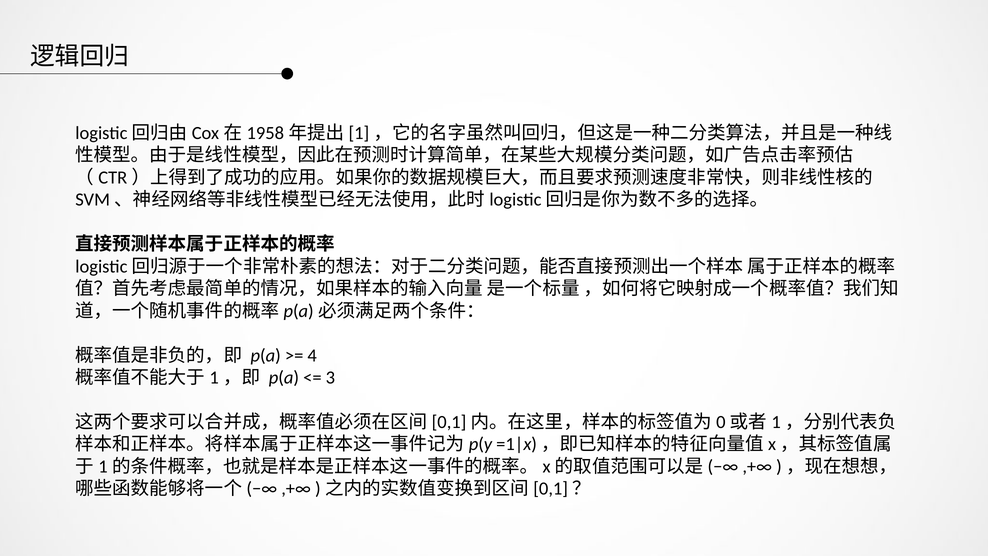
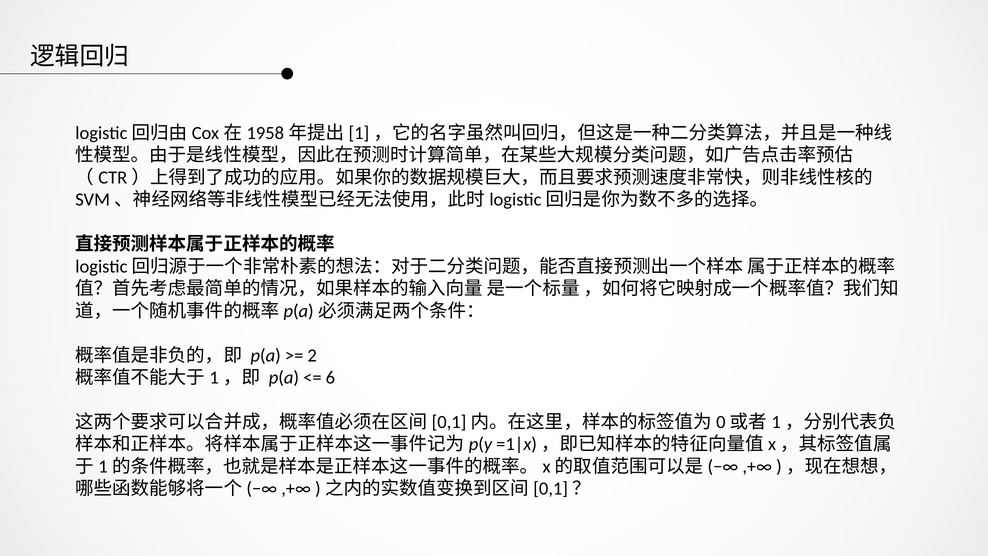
4: 4 -> 2 (312, 355)
3: 3 -> 6 (330, 377)
